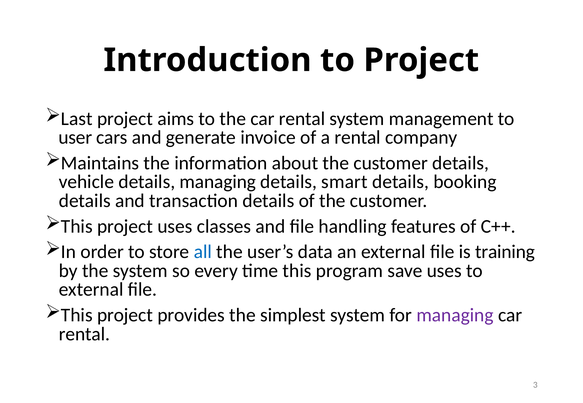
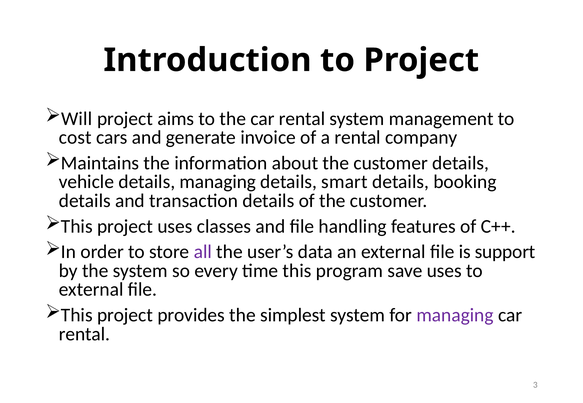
Last: Last -> Will (77, 119)
user: user -> cost (75, 138)
all colour: blue -> purple (203, 252)
training: training -> support (505, 252)
